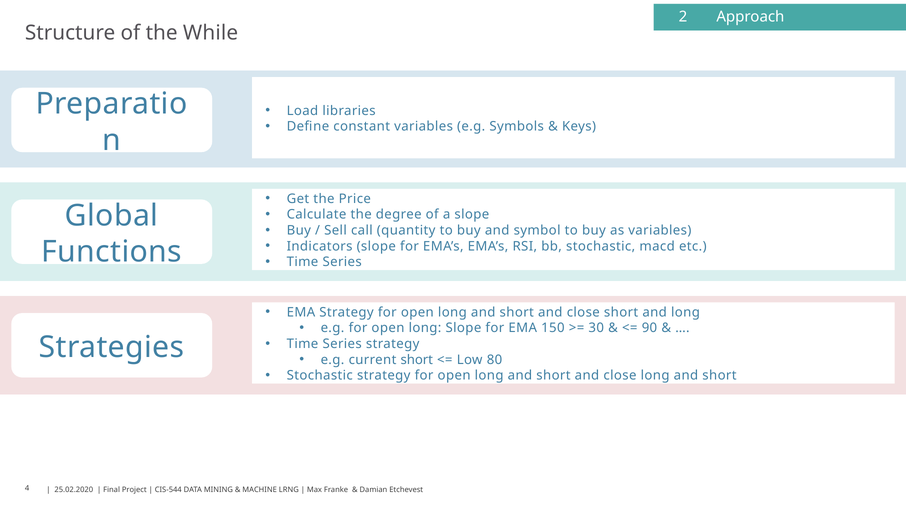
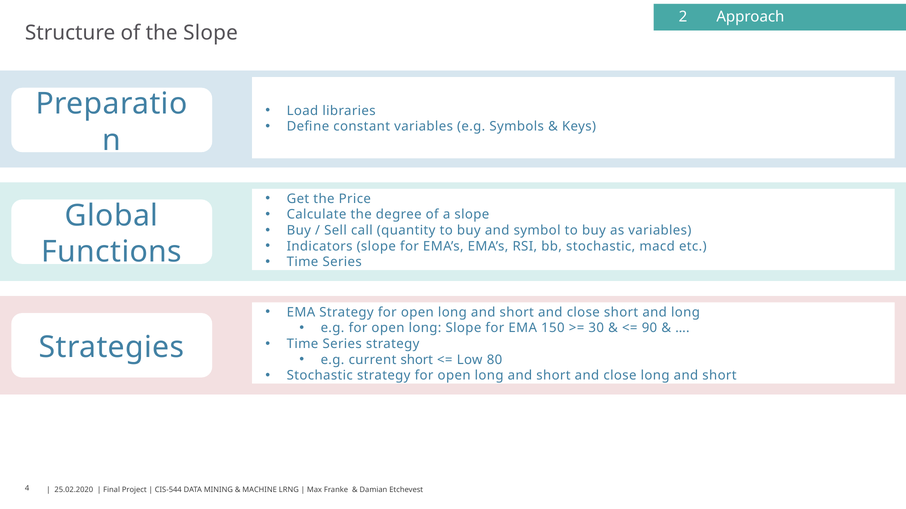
the While: While -> Slope (211, 33)
